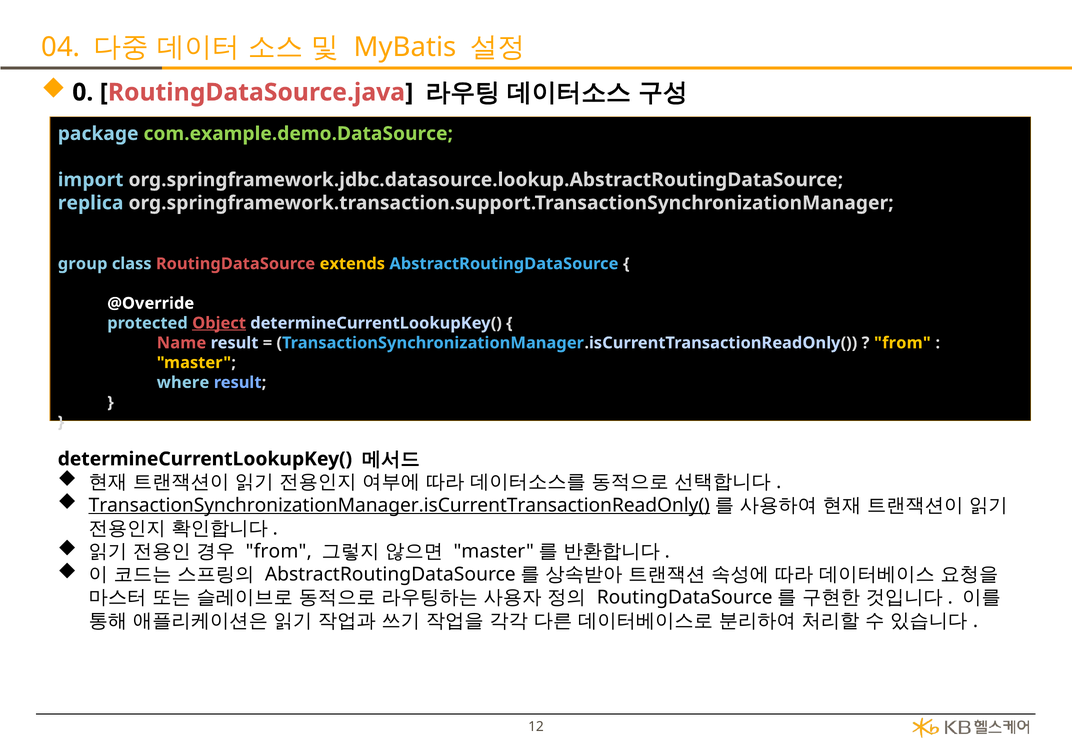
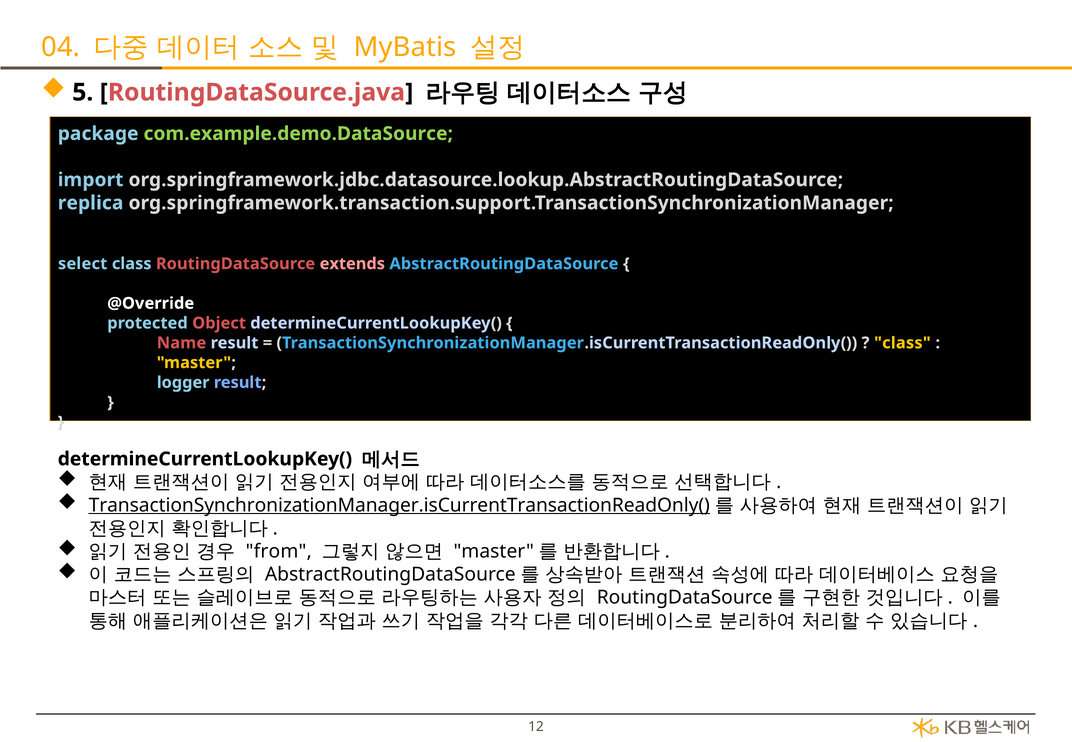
0: 0 -> 5 (83, 92)
group: group -> select (83, 264)
extends colour: yellow -> pink (352, 264)
Object underline: present -> none (219, 323)
from: from -> class (902, 343)
where: where -> logger (183, 383)
